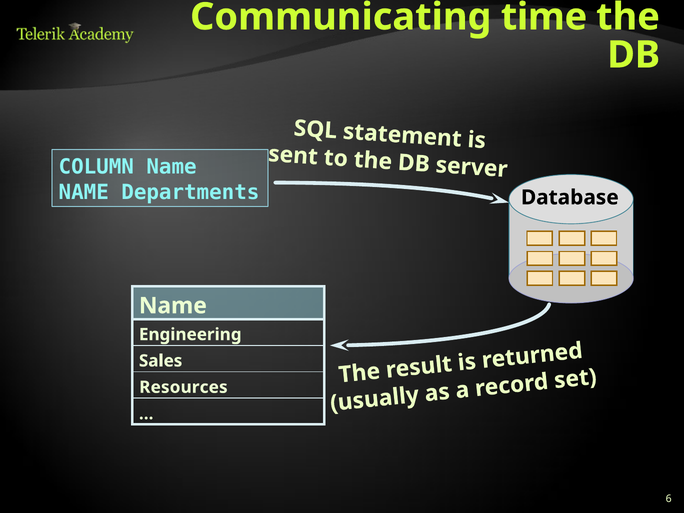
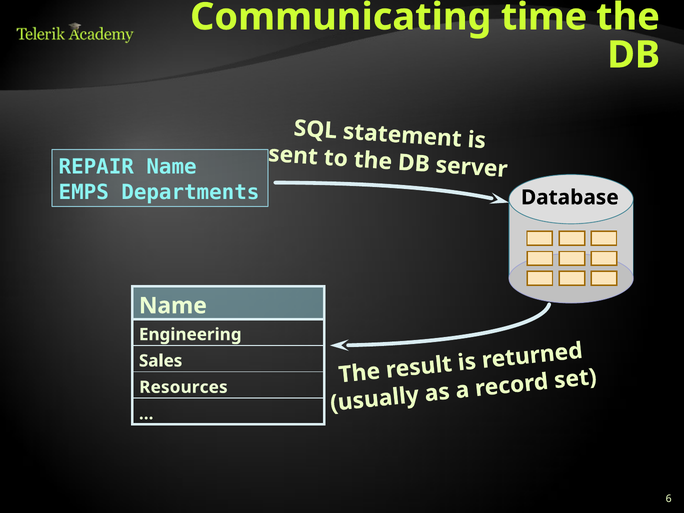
COLUMN: COLUMN -> REPAIR (96, 167)
NAME: NAME -> EMPS (84, 192)
